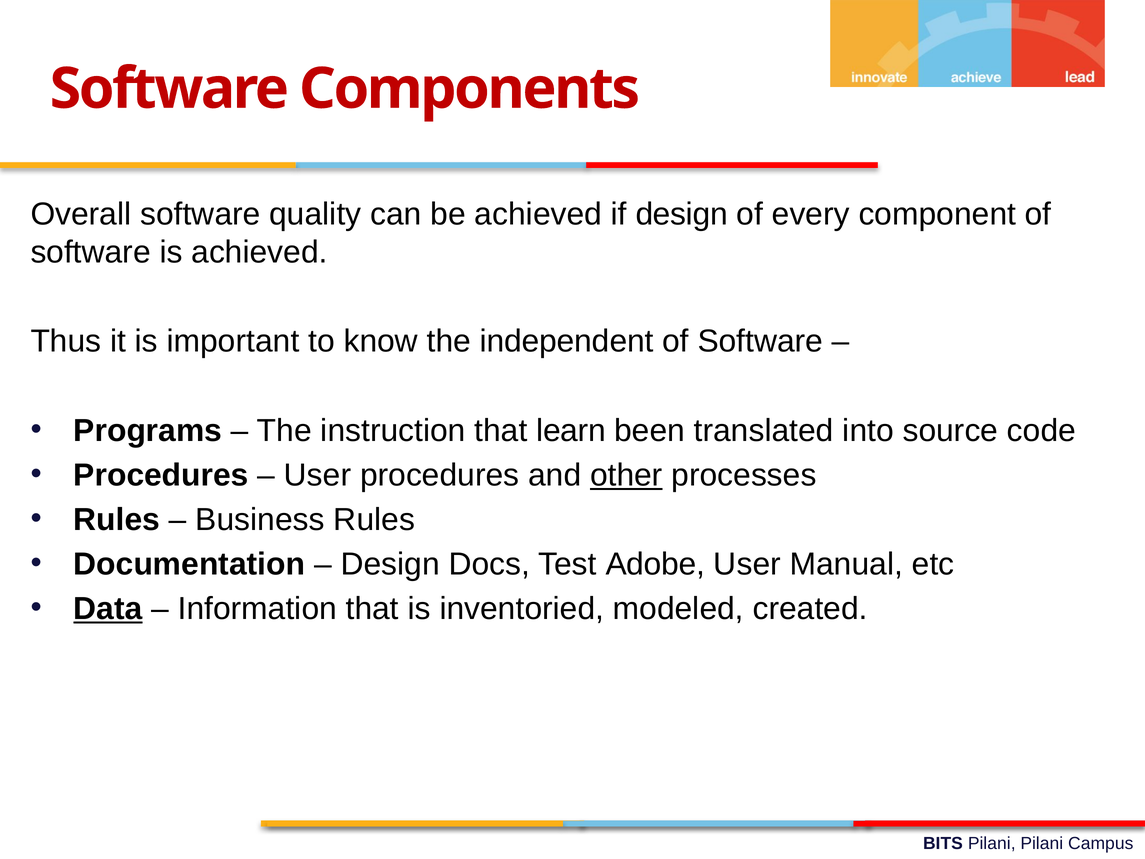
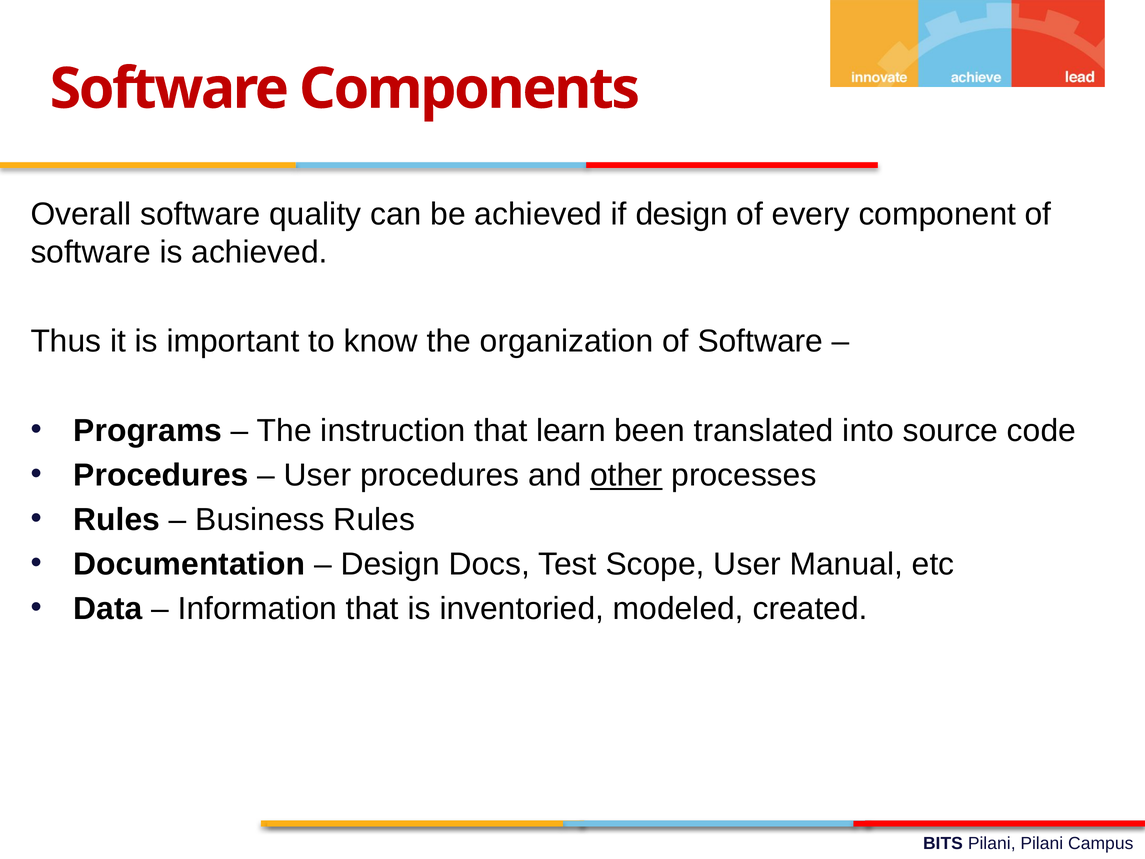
independent: independent -> organization (567, 341)
Adobe: Adobe -> Scope (655, 564)
Data underline: present -> none (108, 609)
